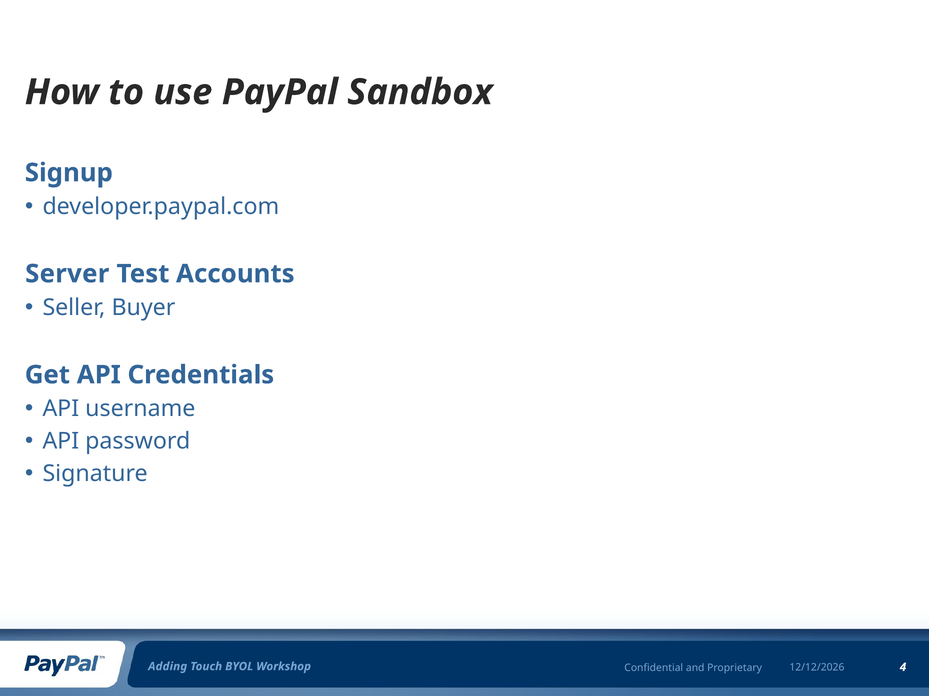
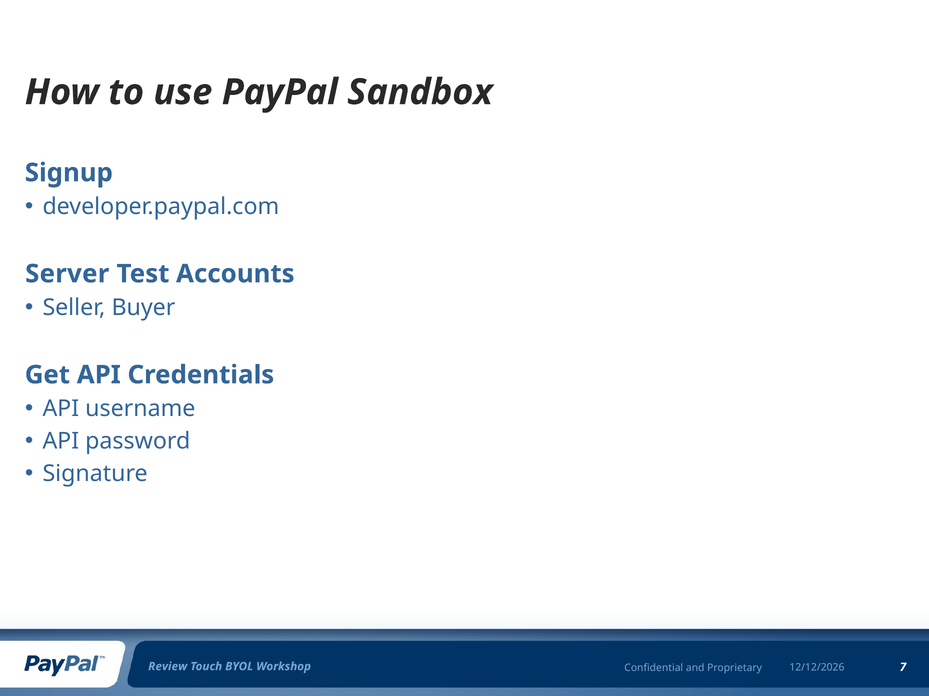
4: 4 -> 7 (903, 668)
Adding: Adding -> Review (168, 667)
